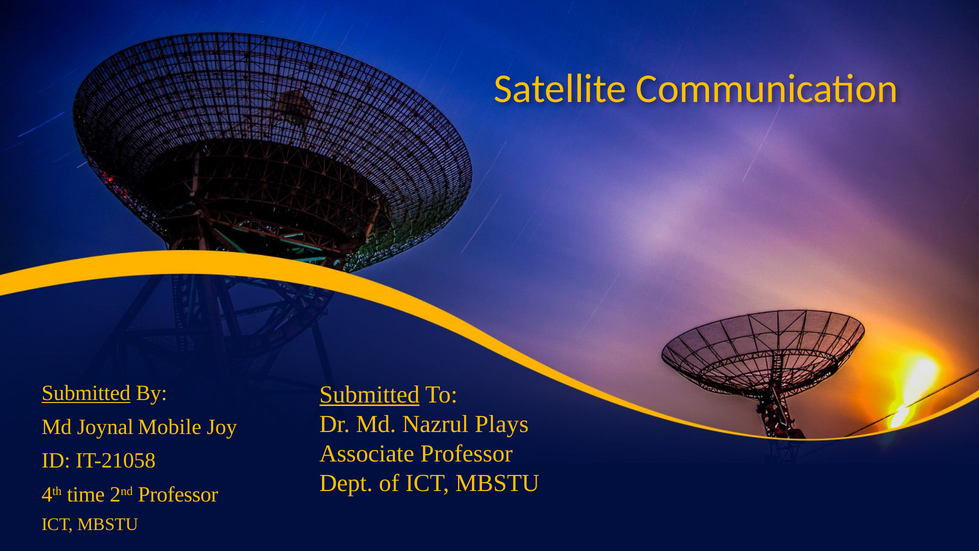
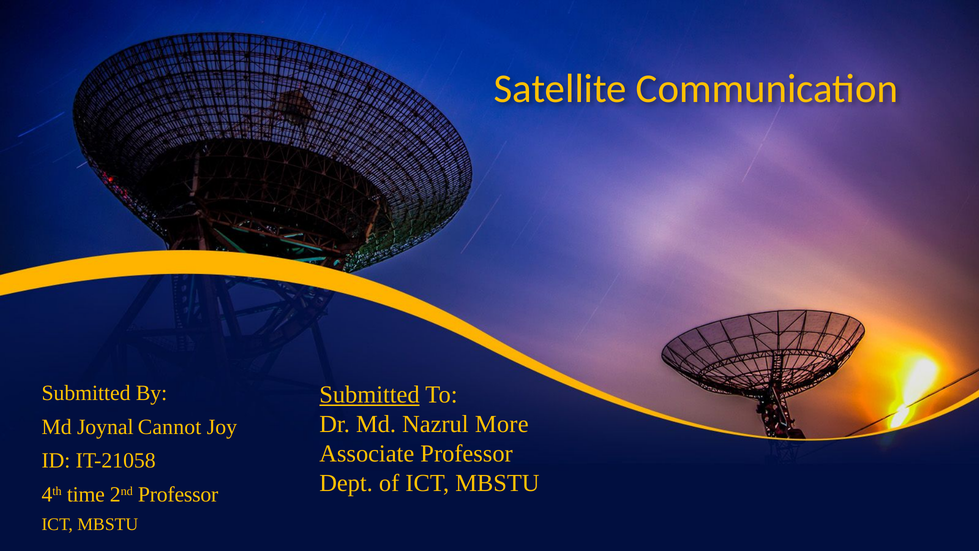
Submitted underline: present -> none (86, 393)
Plays: Plays -> More (502, 424)
Mobile: Mobile -> Cannot (170, 427)
